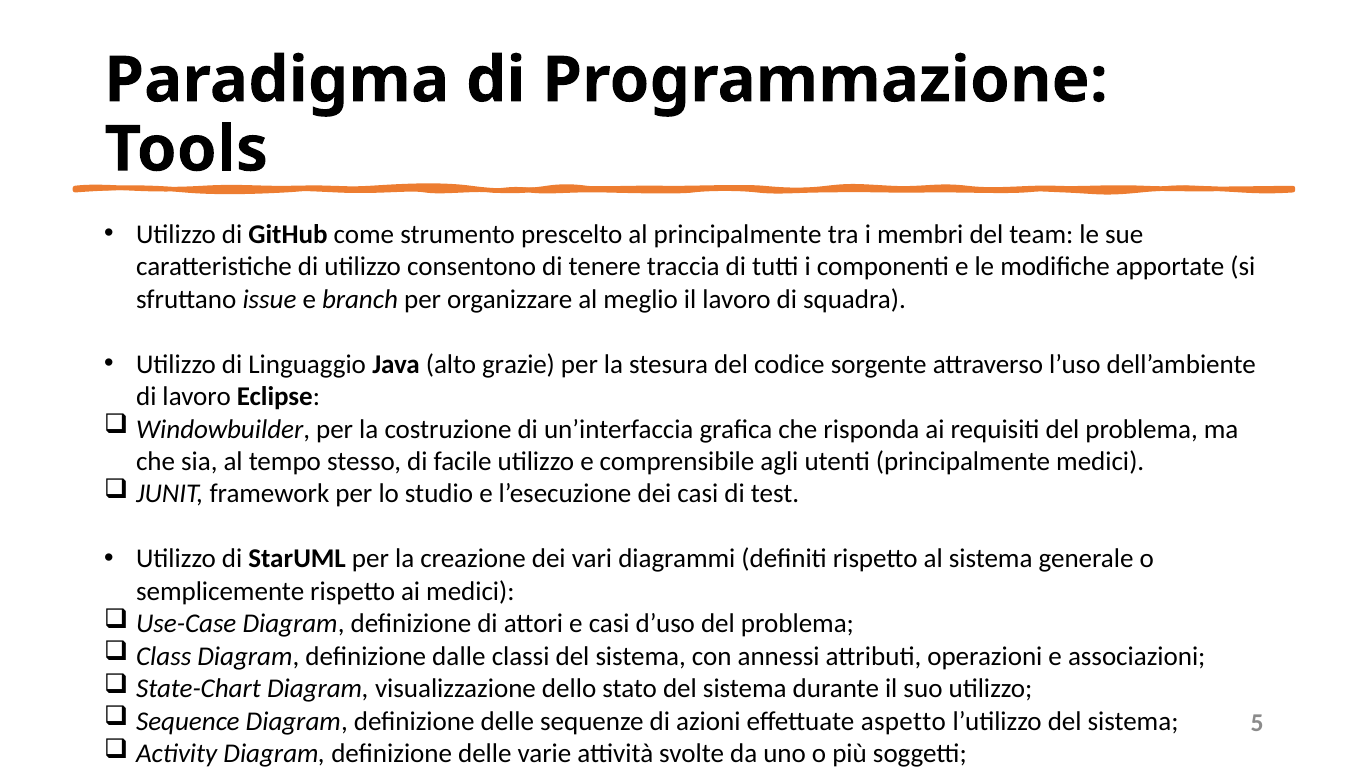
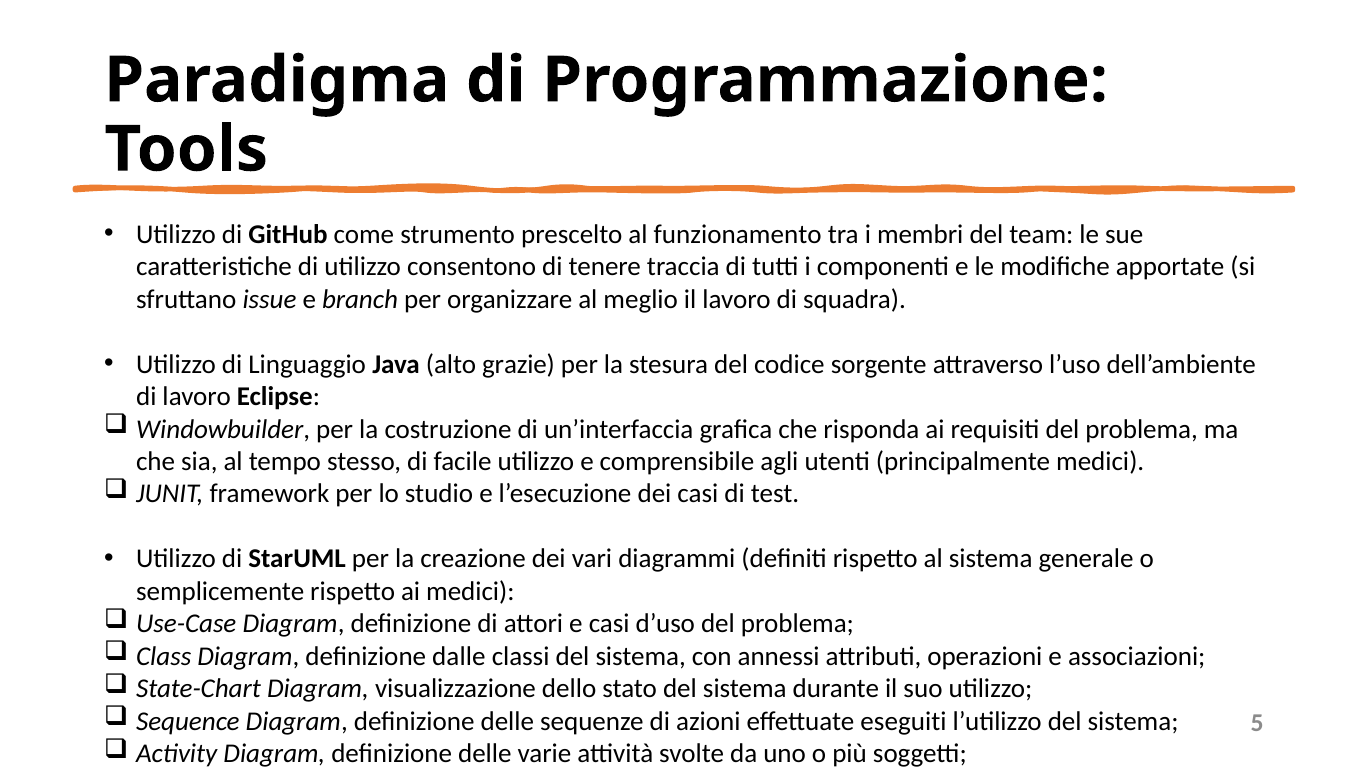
al principalmente: principalmente -> funzionamento (738, 235)
aspetto: aspetto -> eseguiti (903, 722)
